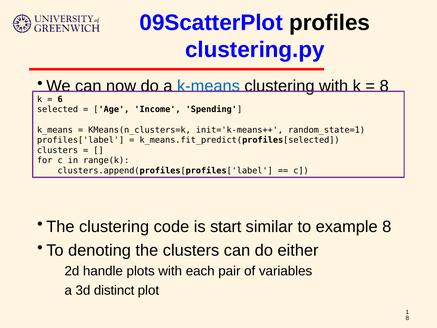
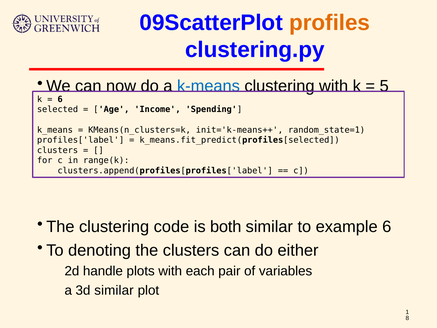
profiles colour: black -> orange (330, 23)
8: 8 -> 5 (384, 86)
start: start -> both (226, 227)
example 8: 8 -> 6 (387, 227)
3d distinct: distinct -> similar (114, 290)
